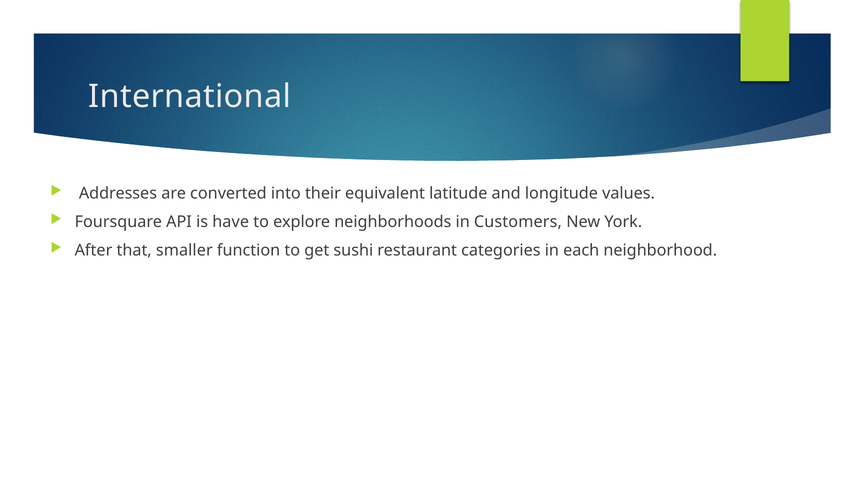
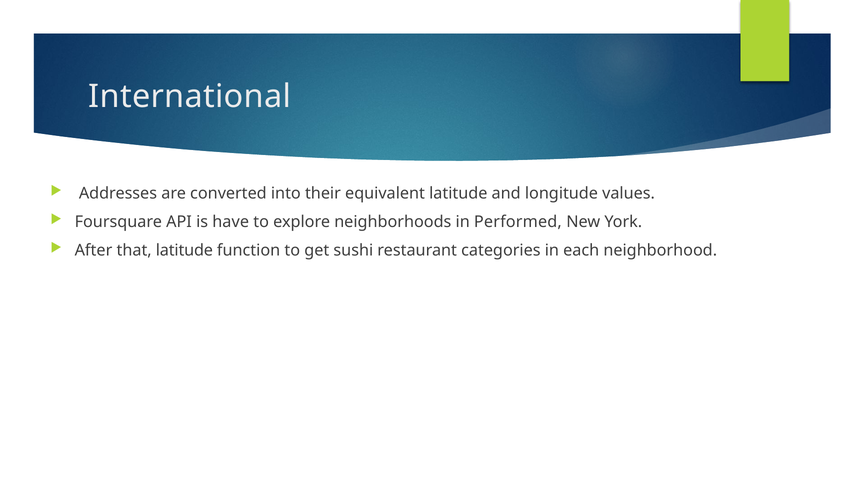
Customers: Customers -> Performed (518, 222)
that smaller: smaller -> latitude (184, 250)
